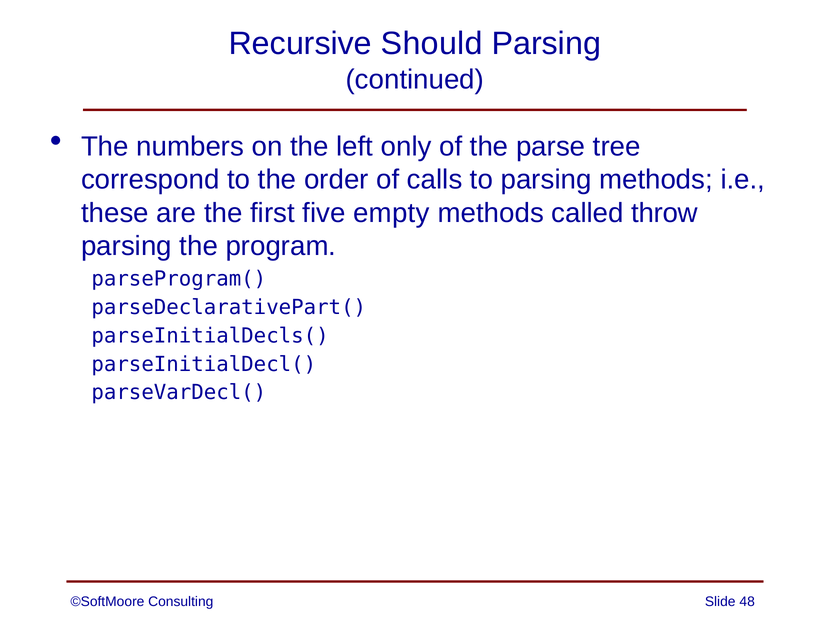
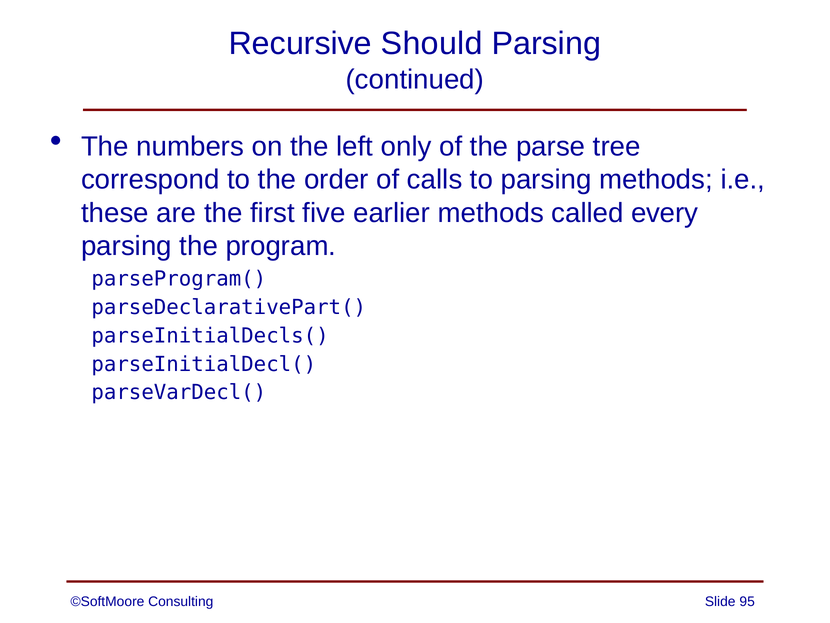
empty: empty -> earlier (392, 213)
throw: throw -> every (665, 213)
48: 48 -> 95 (747, 601)
